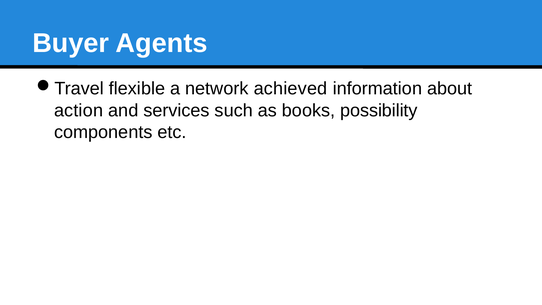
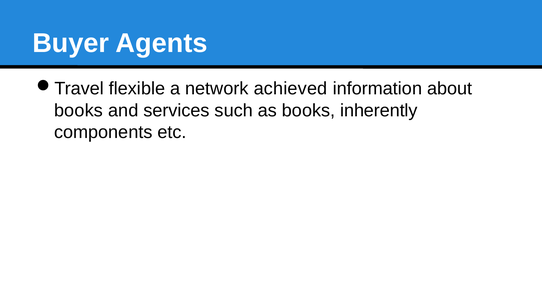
action: action -> books (79, 110)
possibility: possibility -> inherently (379, 110)
